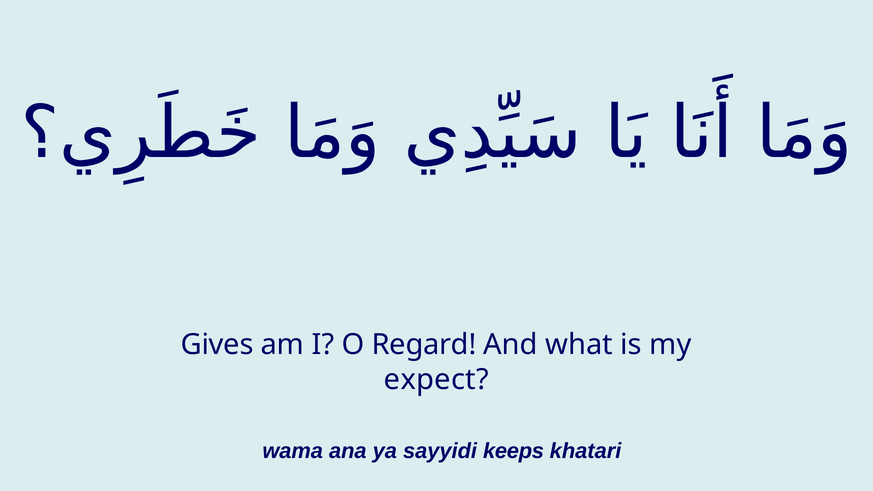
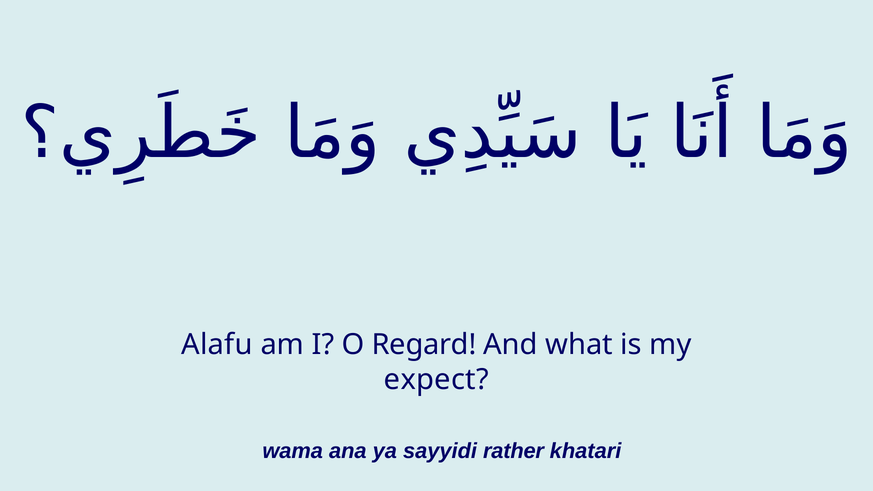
Gives: Gives -> Alafu (217, 345)
keeps: keeps -> rather (513, 451)
